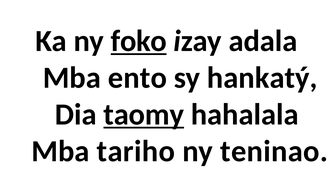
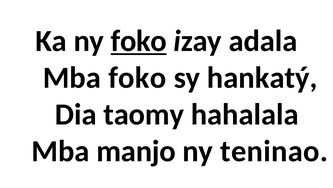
Mba ento: ento -> foko (137, 77)
taomy underline: present -> none (144, 114)
tariho: tariho -> manjo (136, 151)
